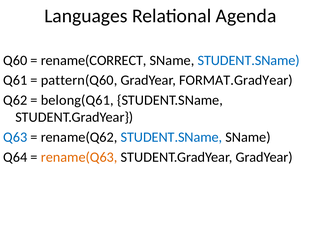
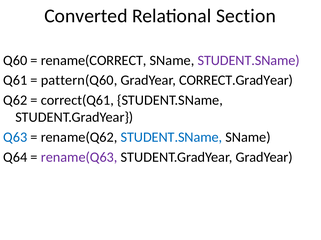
Languages: Languages -> Converted (86, 16)
Agenda: Agenda -> Section (246, 16)
STUDENT.SName colour: blue -> purple (249, 61)
FORMAT.GradYear: FORMAT.GradYear -> CORRECT.GradYear (236, 81)
belong(Q61: belong(Q61 -> correct(Q61 (77, 101)
rename(Q63 colour: orange -> purple (79, 158)
